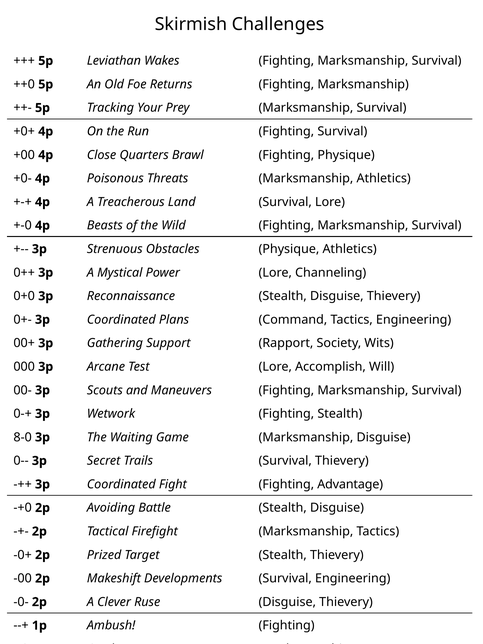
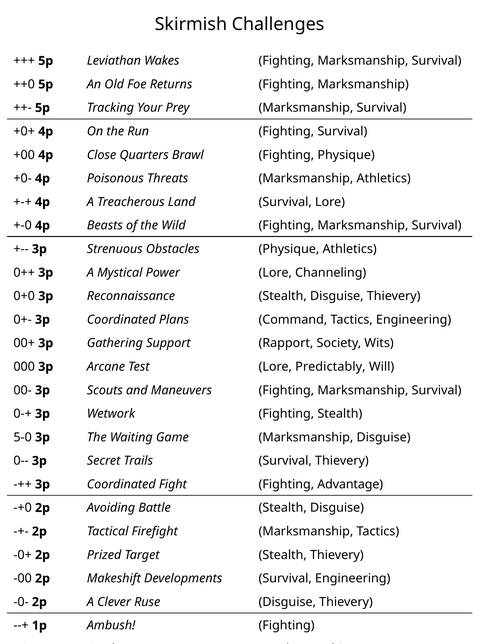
Accomplish: Accomplish -> Predictably (330, 367)
8-0: 8-0 -> 5-0 (23, 437)
